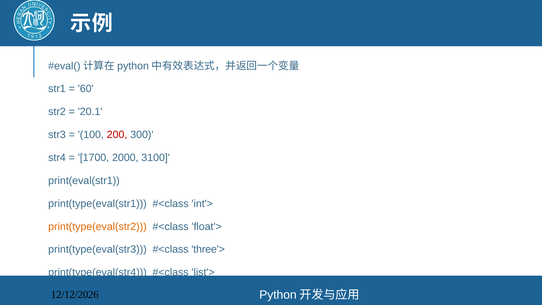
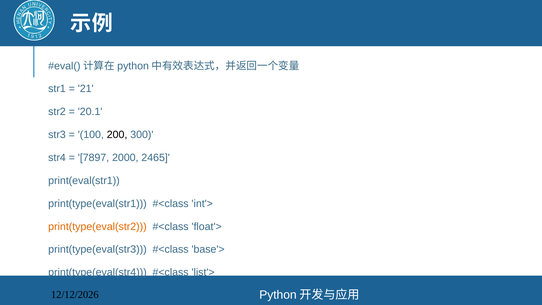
60: 60 -> 21 (86, 89)
200 colour: red -> black (117, 135)
1700: 1700 -> 7897 (94, 158)
3100: 3100 -> 2465 (156, 158)
three'>: three'> -> base'> (208, 249)
